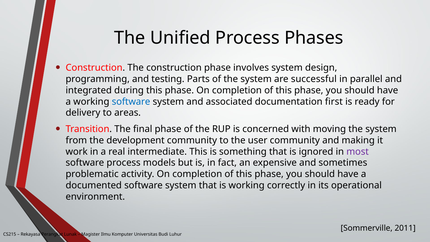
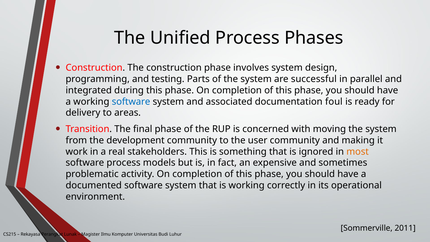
first: first -> foul (334, 102)
intermediate: intermediate -> stakeholders (157, 152)
most colour: purple -> orange (358, 152)
